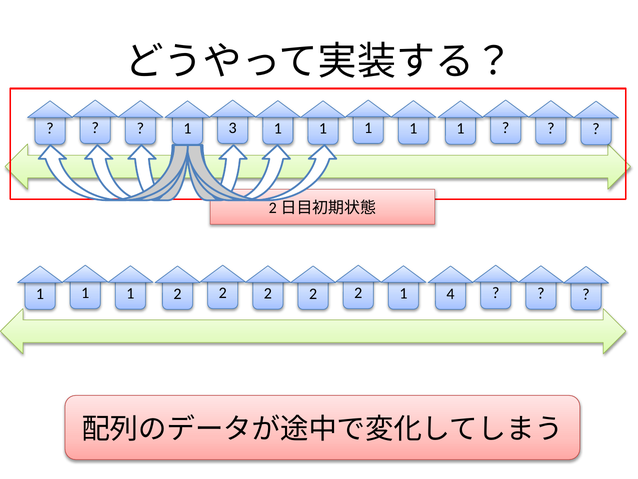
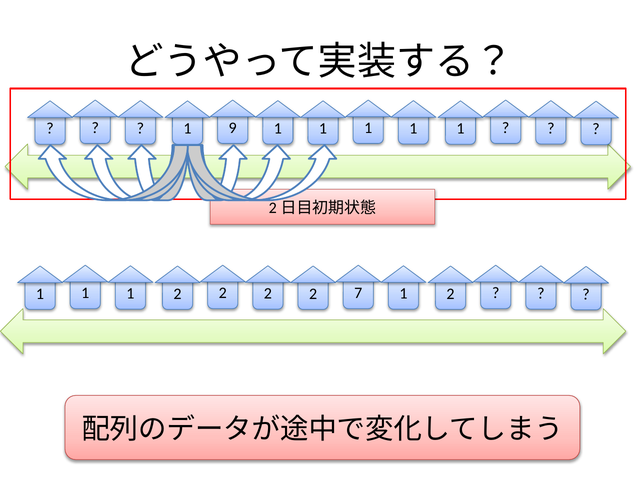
3: 3 -> 9 (233, 128)
2: 2 -> 7 (358, 293)
4: 4 -> 2 (450, 294)
